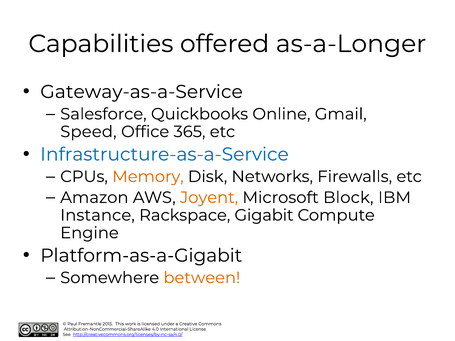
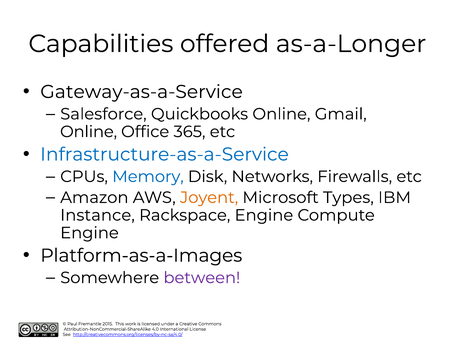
Speed: Speed -> Online (89, 132)
Memory colour: orange -> blue (148, 177)
Block: Block -> Types (348, 198)
Rackspace Gigabit: Gigabit -> Engine (264, 215)
Platform-as-a-Gigabit: Platform-as-a-Gigabit -> Platform-as-a-Images (141, 256)
between colour: orange -> purple (202, 278)
